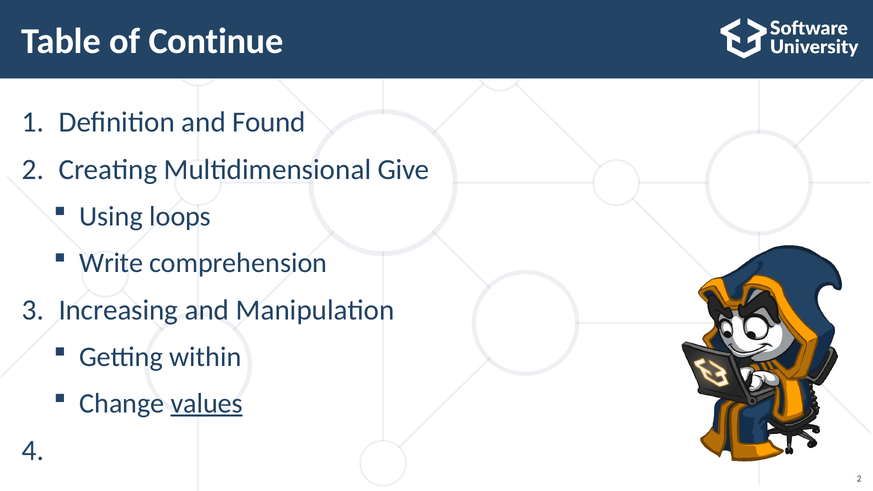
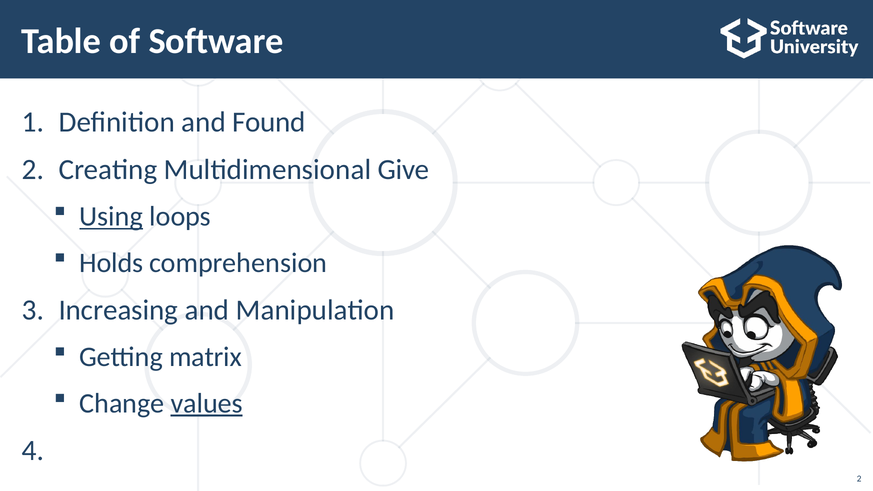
Continue: Continue -> Software (216, 41)
Using underline: none -> present (111, 217)
Write: Write -> Holds (111, 263)
within: within -> matrix (206, 357)
